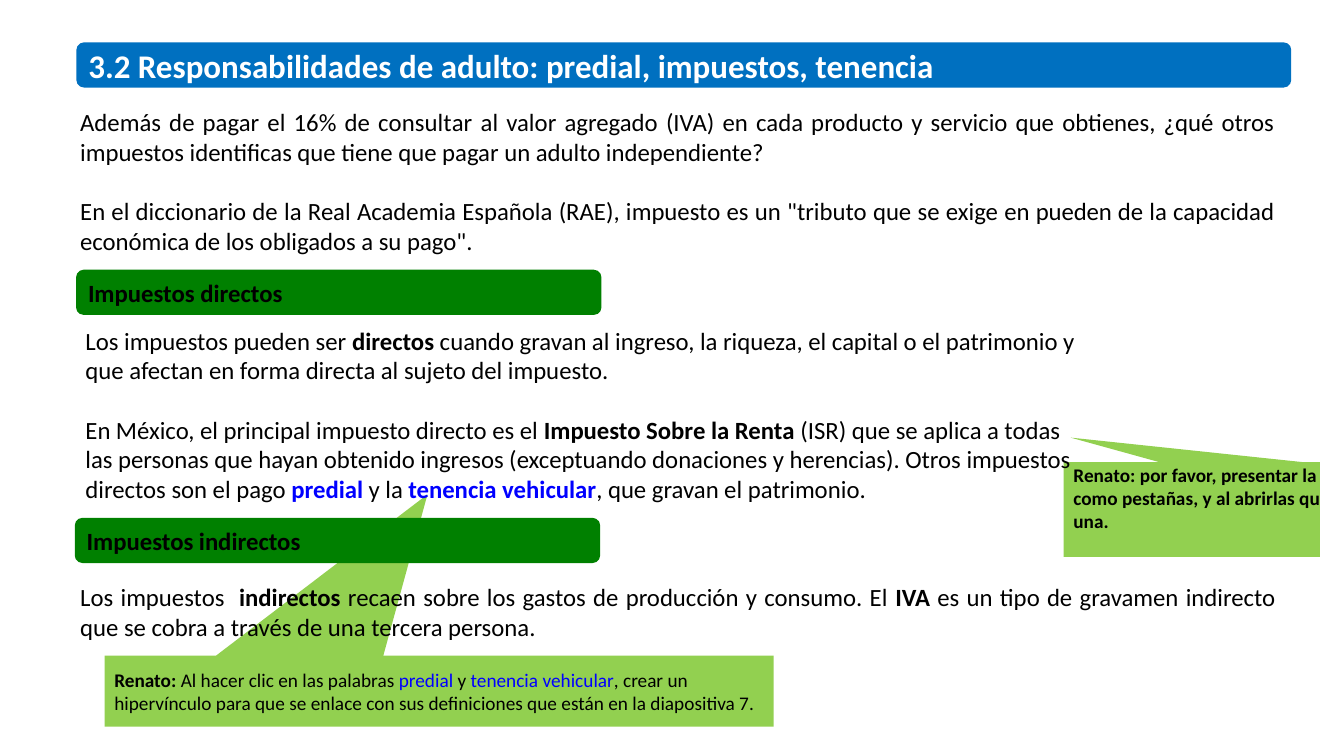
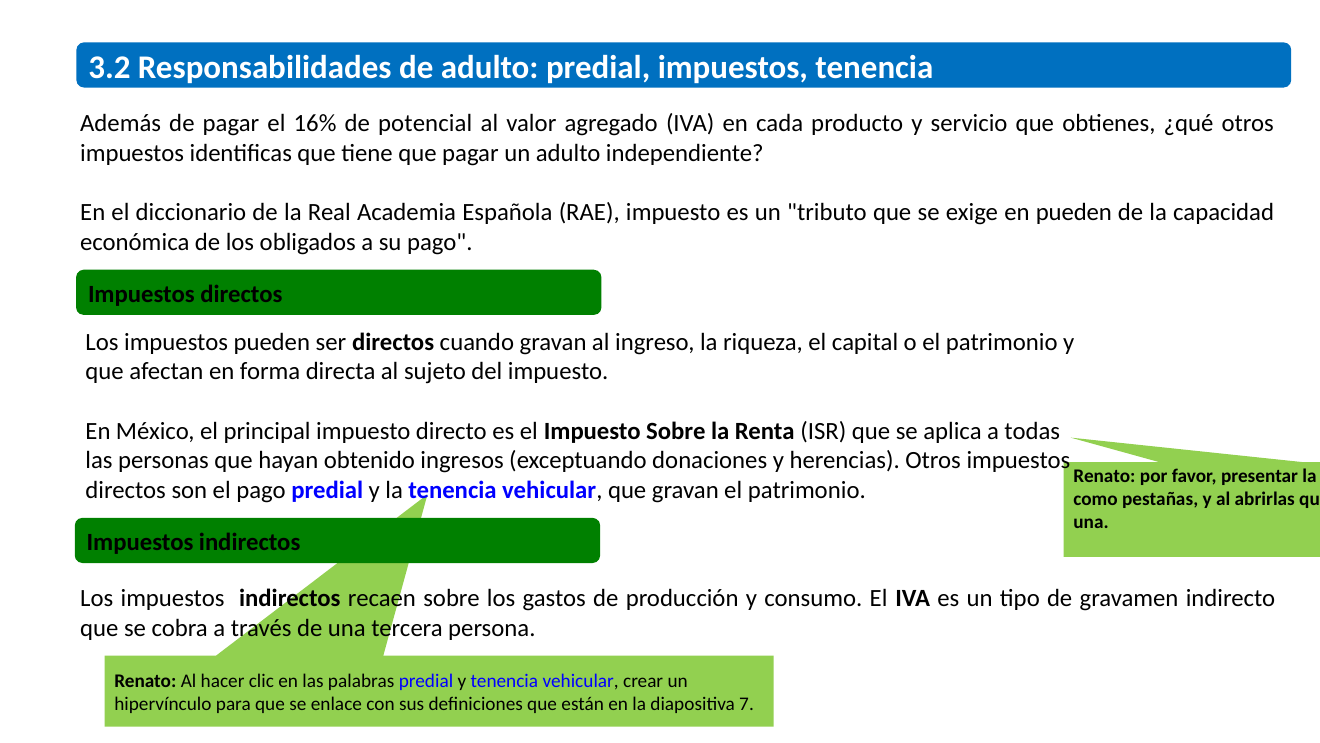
consultar: consultar -> potencial (425, 123)
